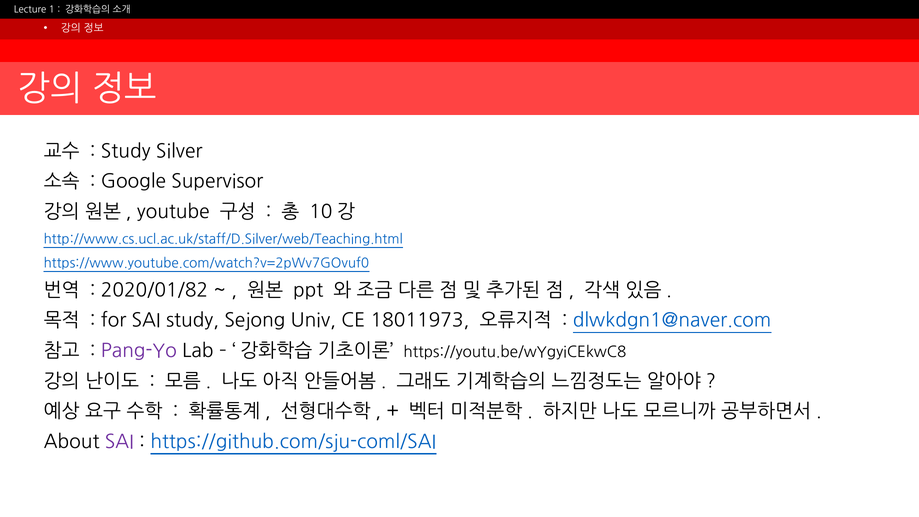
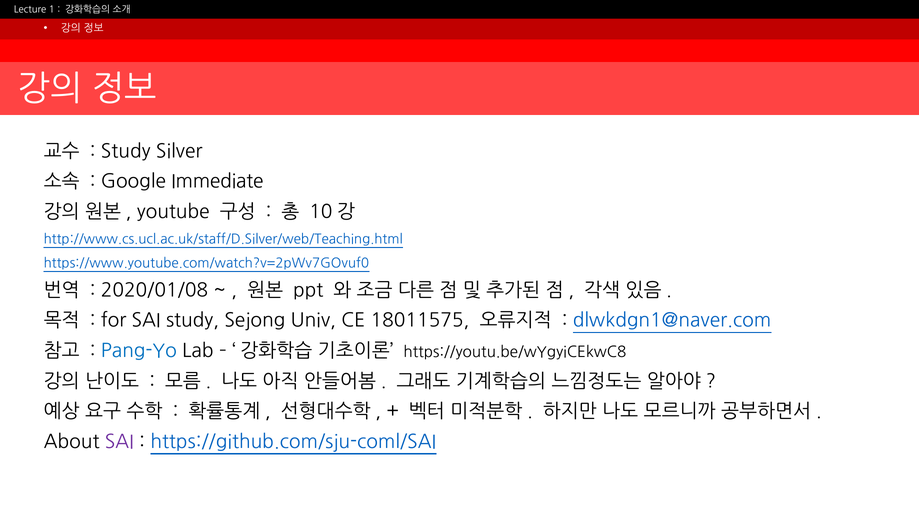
Supervisor: Supervisor -> Immediate (217, 182)
2020/01/82: 2020/01/82 -> 2020/01/08 (154, 290)
18011973: 18011973 -> 18011575 (420, 321)
Pang-Yo colour: purple -> blue (139, 351)
